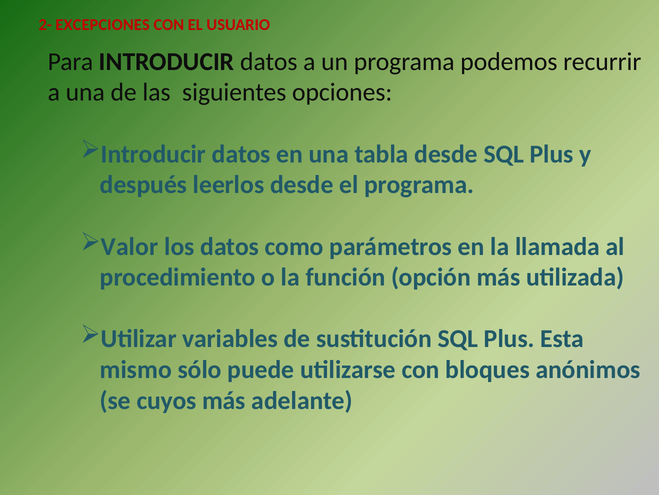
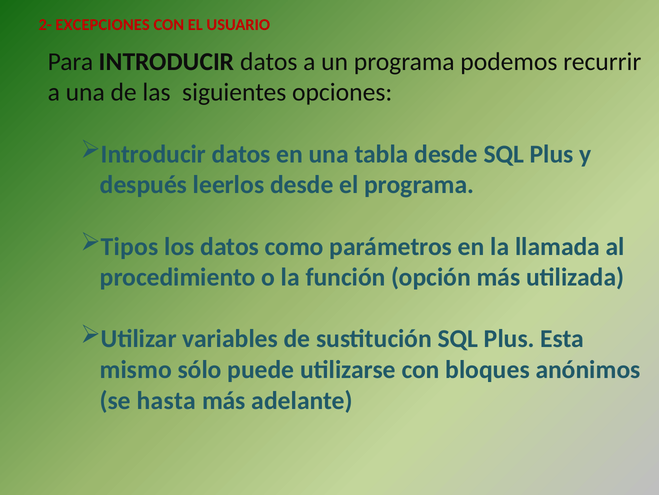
Valor: Valor -> Tipos (130, 246)
cuyos: cuyos -> hasta (166, 400)
